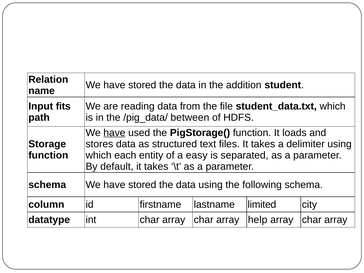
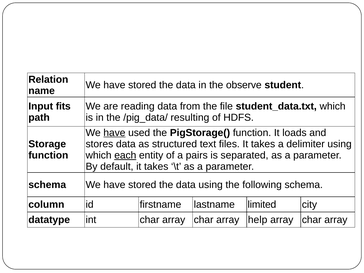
addition: addition -> observe (244, 85)
between: between -> resulting (190, 117)
each underline: none -> present (125, 155)
easy: easy -> pairs (197, 155)
